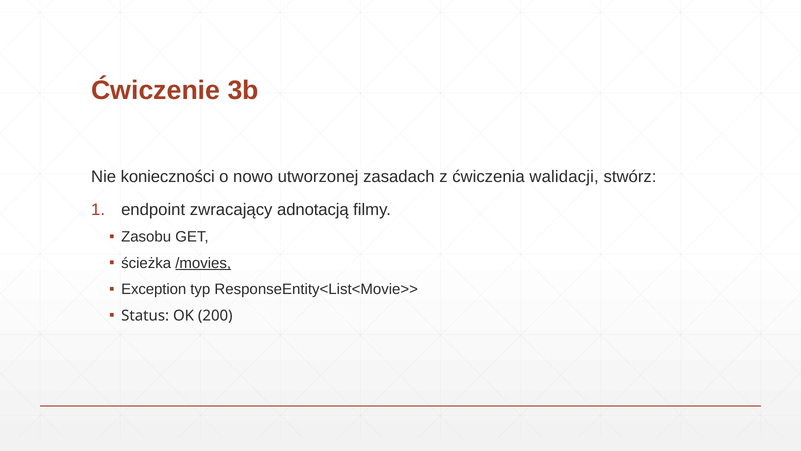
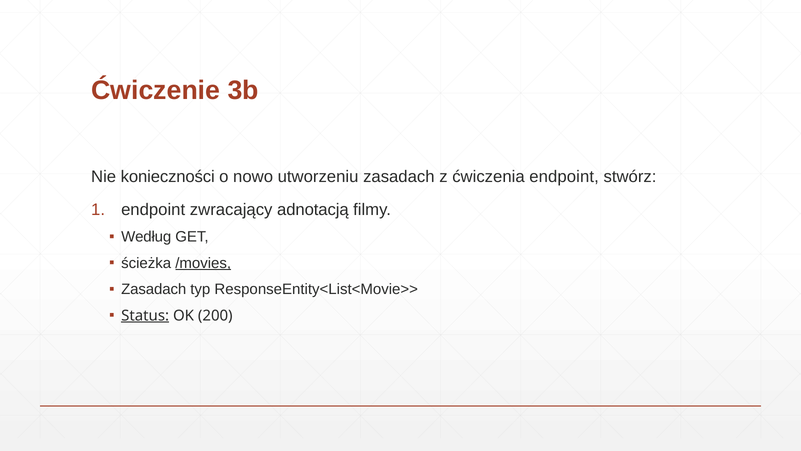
utworzonej: utworzonej -> utworzeniu (318, 176)
ćwiczenia walidacji: walidacji -> endpoint (564, 176)
Zasobu: Zasobu -> Według (146, 237)
Exception: Exception -> Zasadach (154, 289)
Status underline: none -> present (145, 315)
